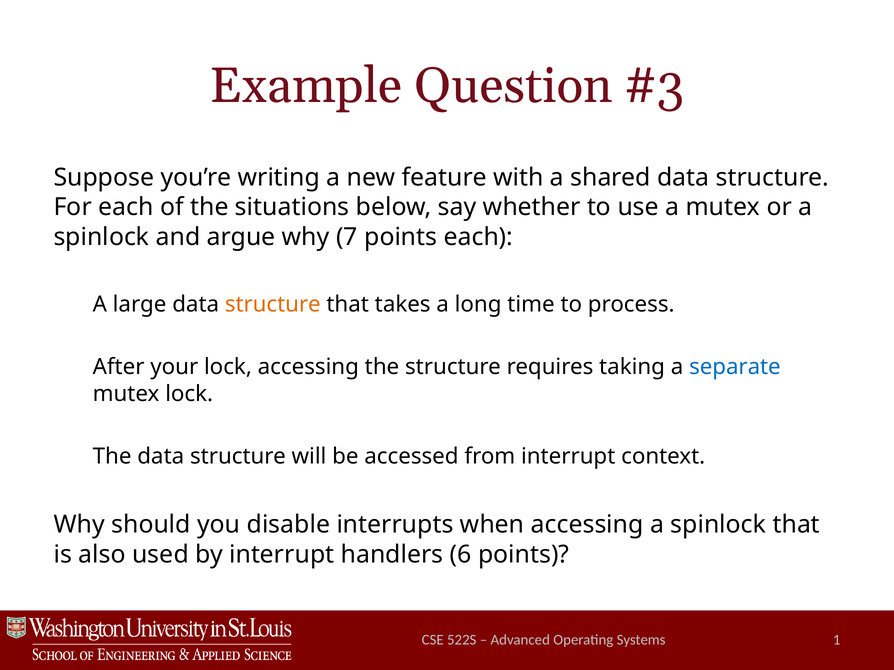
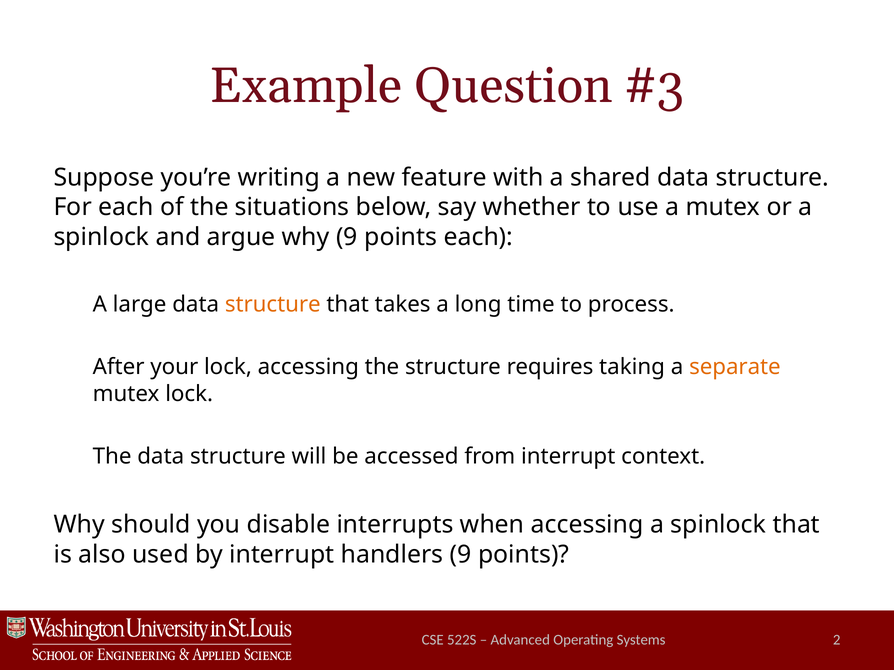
why 7: 7 -> 9 (347, 237)
separate colour: blue -> orange (735, 367)
handlers 6: 6 -> 9 (461, 555)
1: 1 -> 2 (837, 640)
